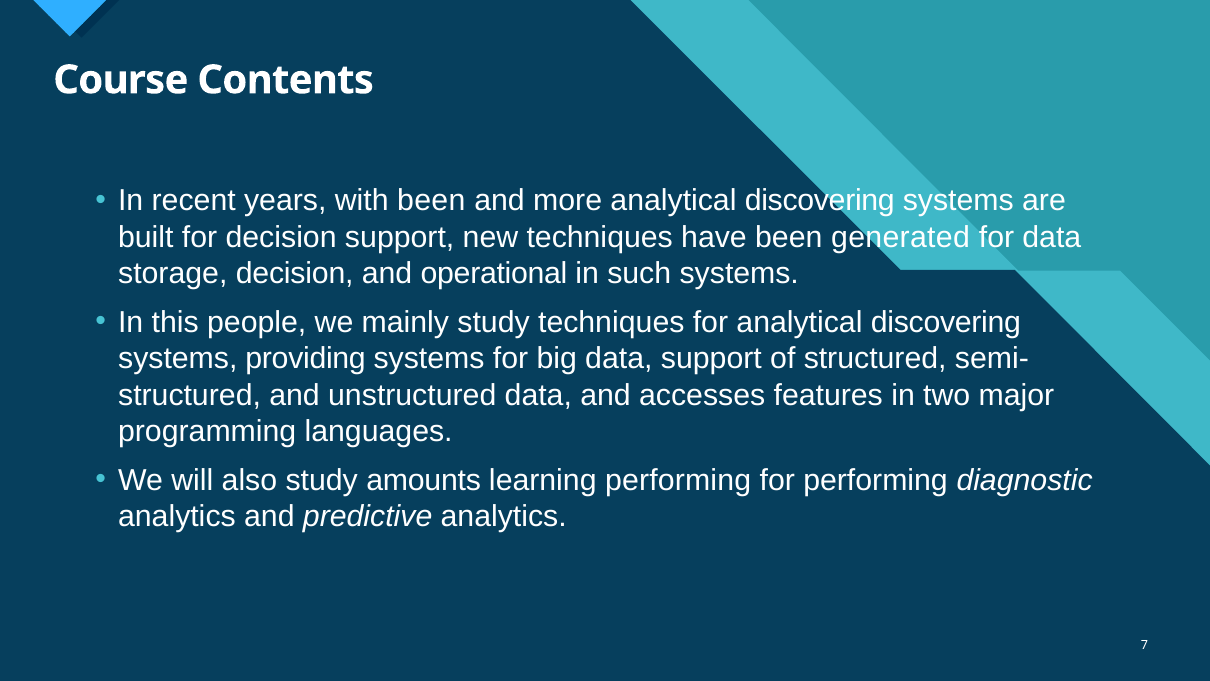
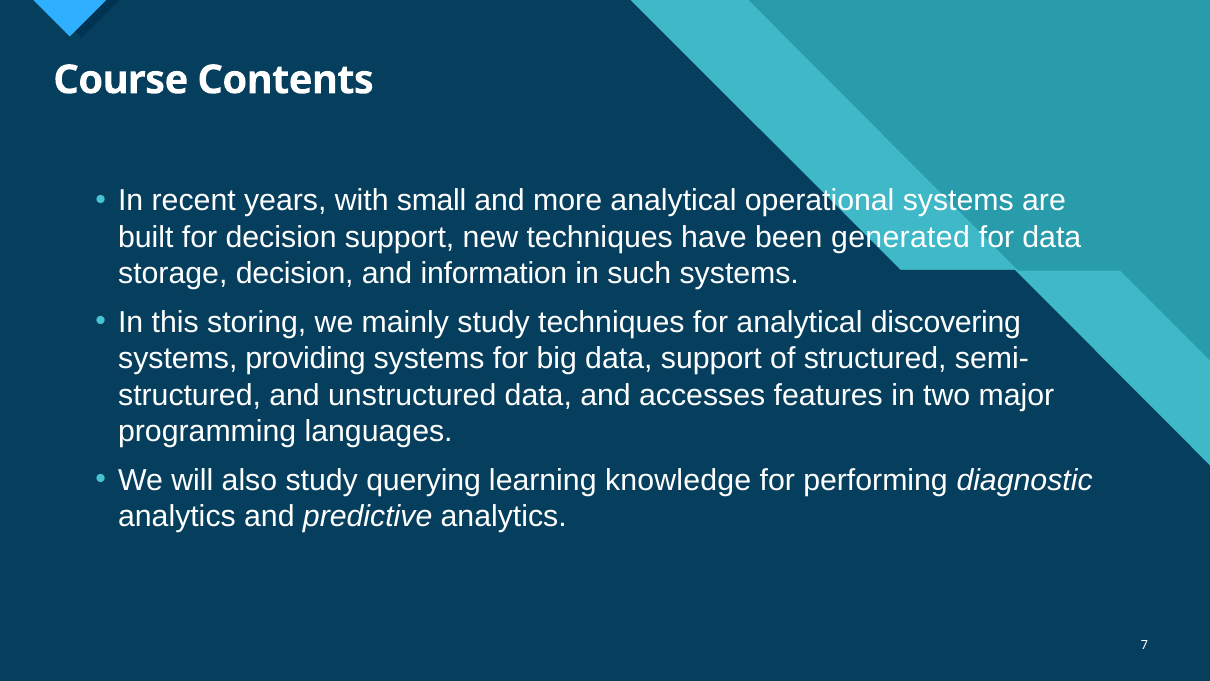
with been: been -> small (432, 201)
more analytical discovering: discovering -> operational (820, 201)
operational: operational -> information (494, 273)
people: people -> storing (257, 322)
amounts: amounts -> querying (424, 480)
learning performing: performing -> knowledge (678, 480)
